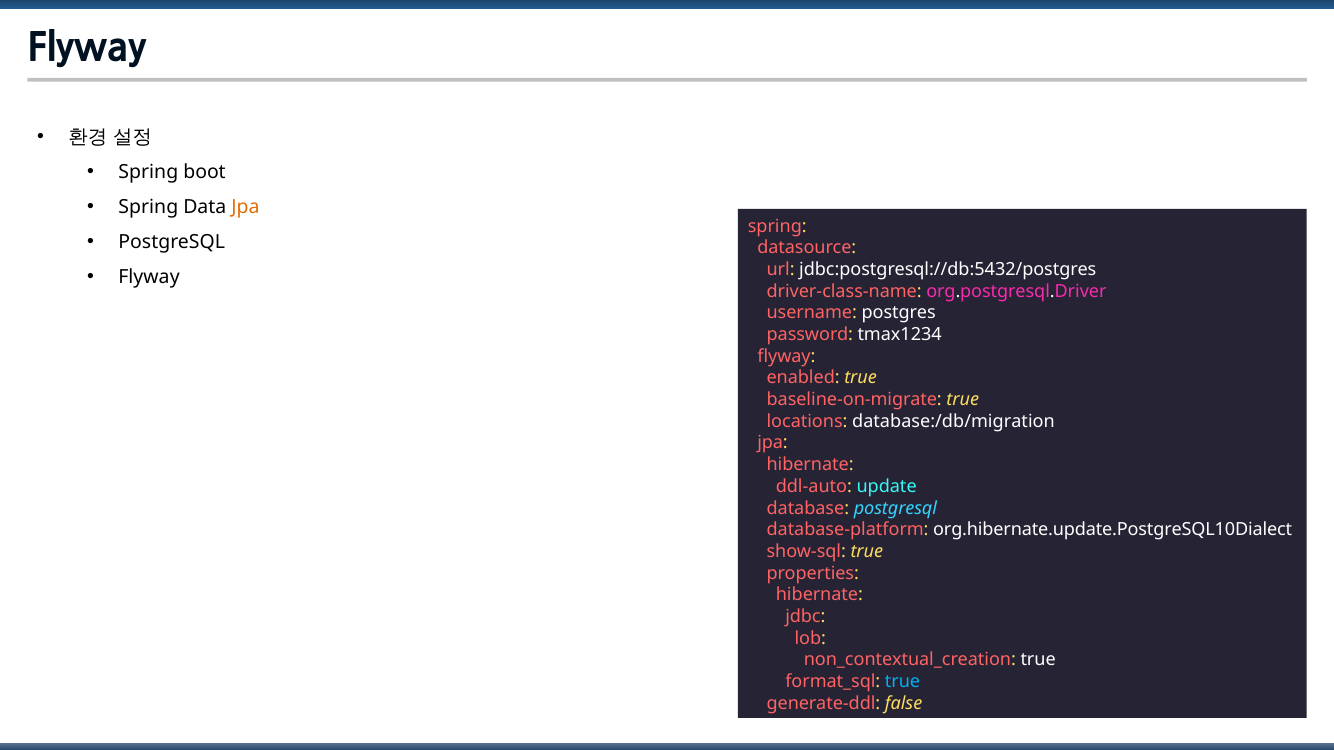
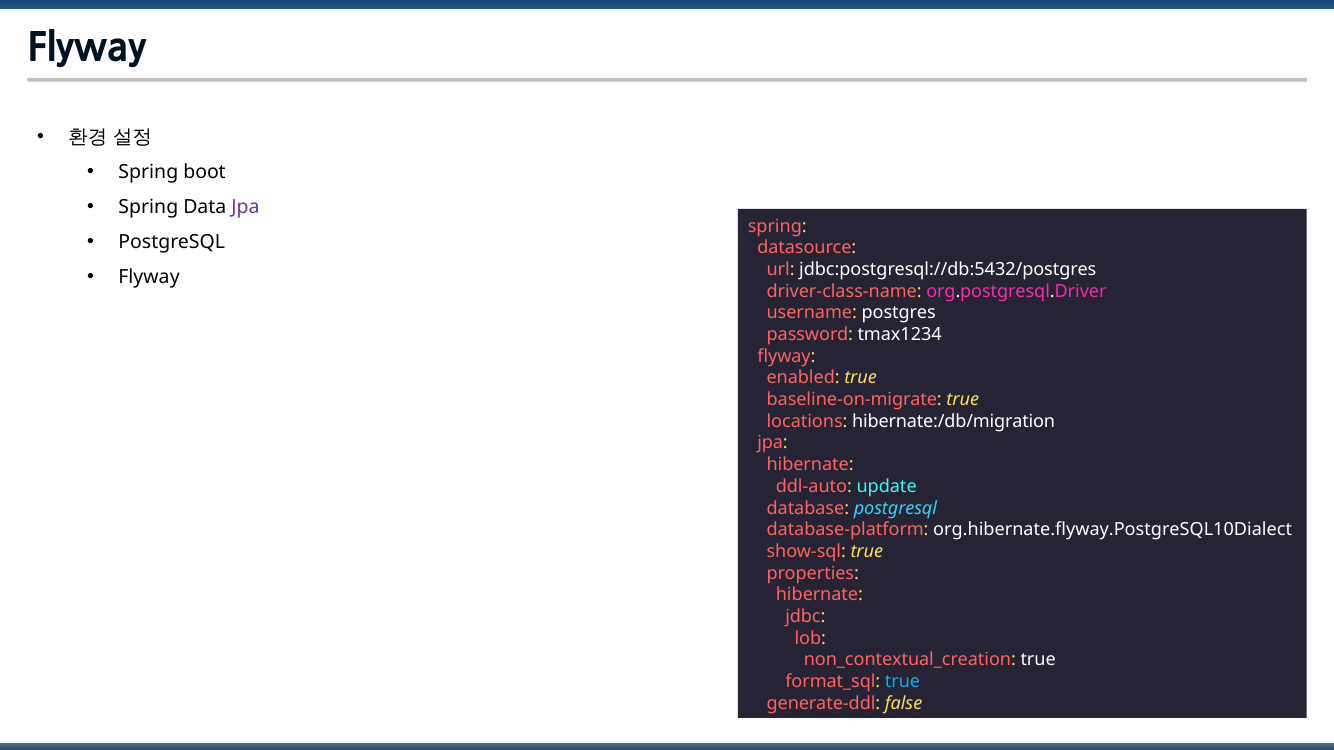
Jpa colour: orange -> purple (246, 207)
database:/db/migration: database:/db/migration -> hibernate:/db/migration (954, 421)
org.hibernate.update.PostgreSQL10Dialect: org.hibernate.update.PostgreSQL10Dialect -> org.hibernate.flyway.PostgreSQL10Dialect (1113, 530)
